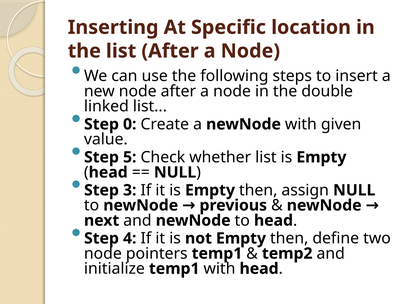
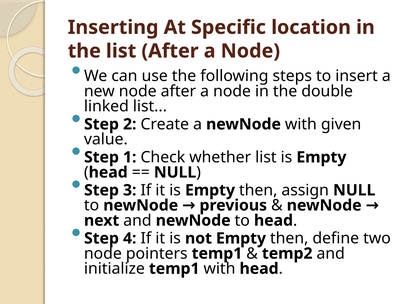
0: 0 -> 2 (130, 124)
5: 5 -> 1 (130, 157)
